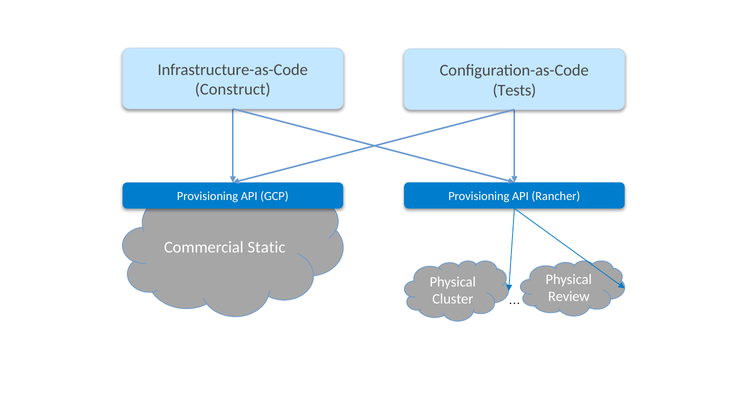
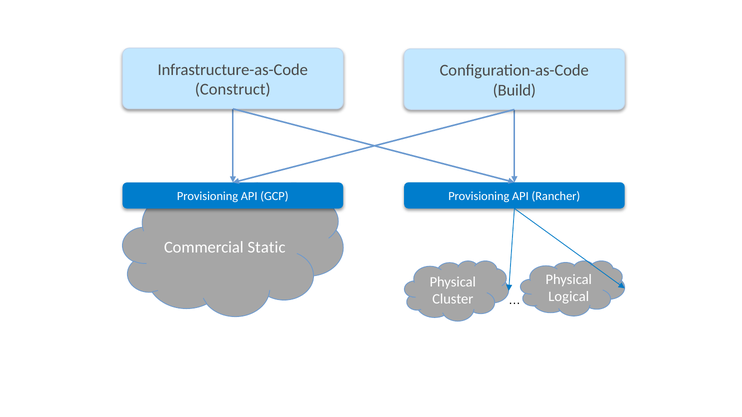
Tests: Tests -> Build (514, 90)
Review: Review -> Logical (569, 297)
